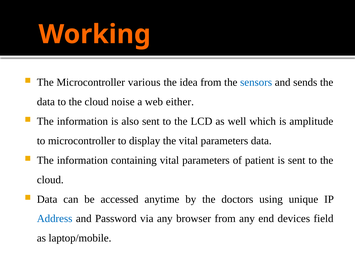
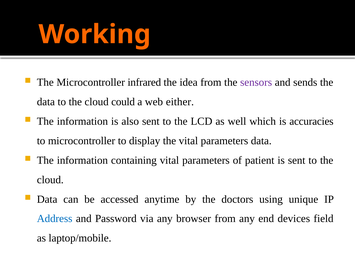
various: various -> infrared (144, 82)
sensors colour: blue -> purple (256, 82)
noise: noise -> could (123, 102)
amplitude: amplitude -> accuracies (311, 121)
